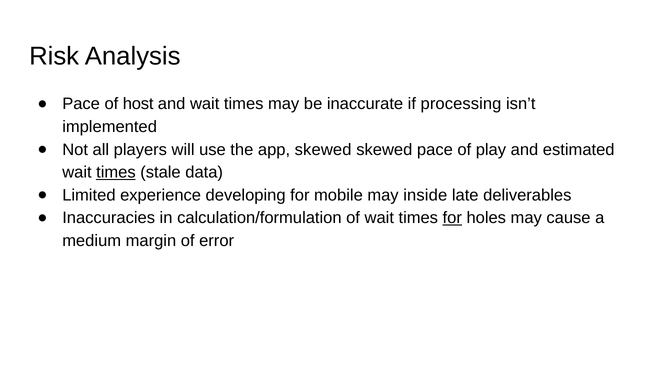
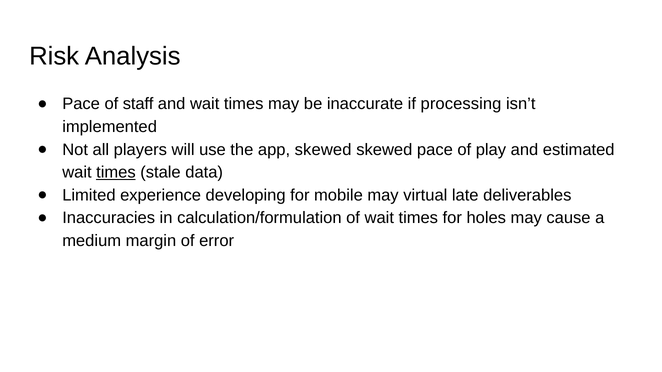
host: host -> staff (138, 104)
inside: inside -> virtual (425, 195)
for underline: present -> none (452, 218)
